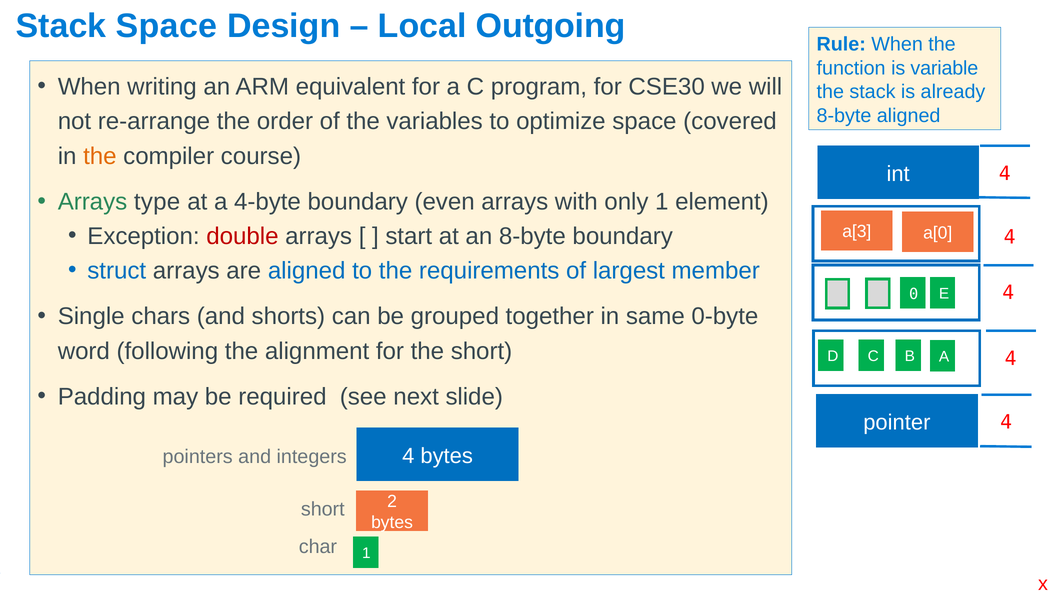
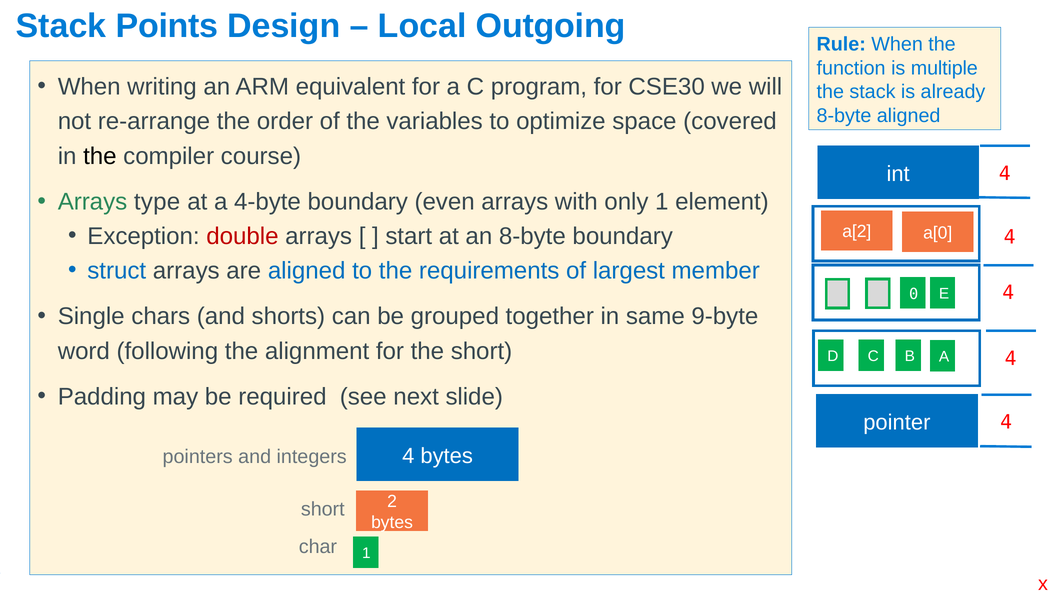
Stack Space: Space -> Points (167, 26)
variable: variable -> multiple (944, 68)
the colour: orange -> black (100, 156)
a[3: a[3 -> a[2 (857, 232)
0-byte: 0-byte -> 9-byte (725, 317)
